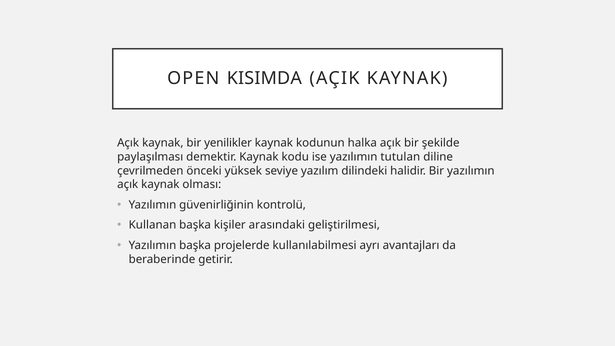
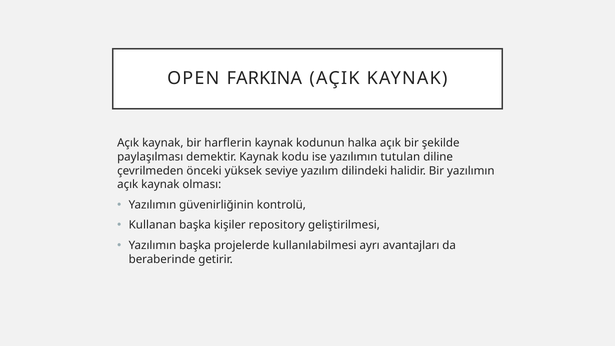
KISIMDA: KISIMDA -> FARKINA (264, 79)
yenilikler: yenilikler -> harflerin (228, 143)
arasındaki: arasındaki -> repository (277, 225)
